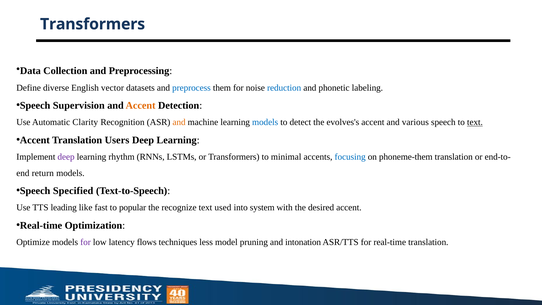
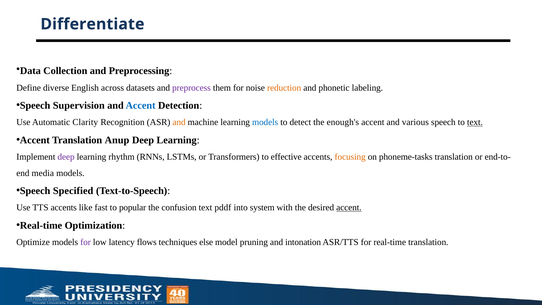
Transformers: Transformers -> Differentiate (92, 24)
vector: vector -> across (112, 88)
preprocess colour: blue -> purple (191, 88)
reduction colour: blue -> orange (284, 88)
Accent colour: orange -> blue (141, 105)
evolves's: evolves's -> enough's (343, 122)
Users: Users -> Anup (117, 140)
minimal: minimal -> effective (286, 157)
focusing colour: blue -> orange (350, 157)
phoneme-them: phoneme-them -> phoneme-tasks (406, 157)
return: return -> media (43, 173)
TTS leading: leading -> accents (64, 208)
recognize: recognize -> confusion (179, 208)
used: used -> pddf (223, 208)
accent underline: none -> present (349, 208)
less: less -> else (206, 242)
